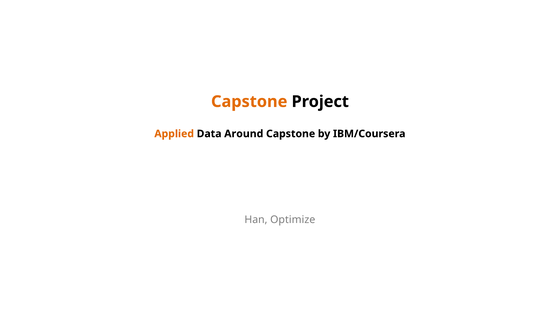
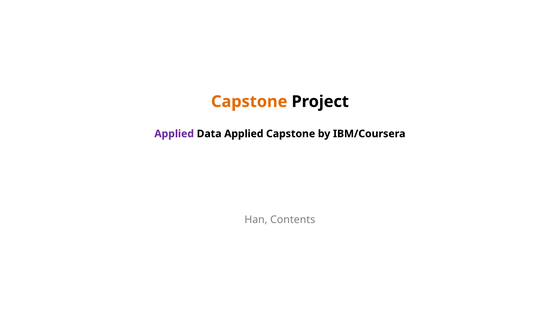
Applied colour: orange -> purple (174, 134)
Data Around: Around -> Applied (244, 134)
Optimize: Optimize -> Contents (293, 220)
